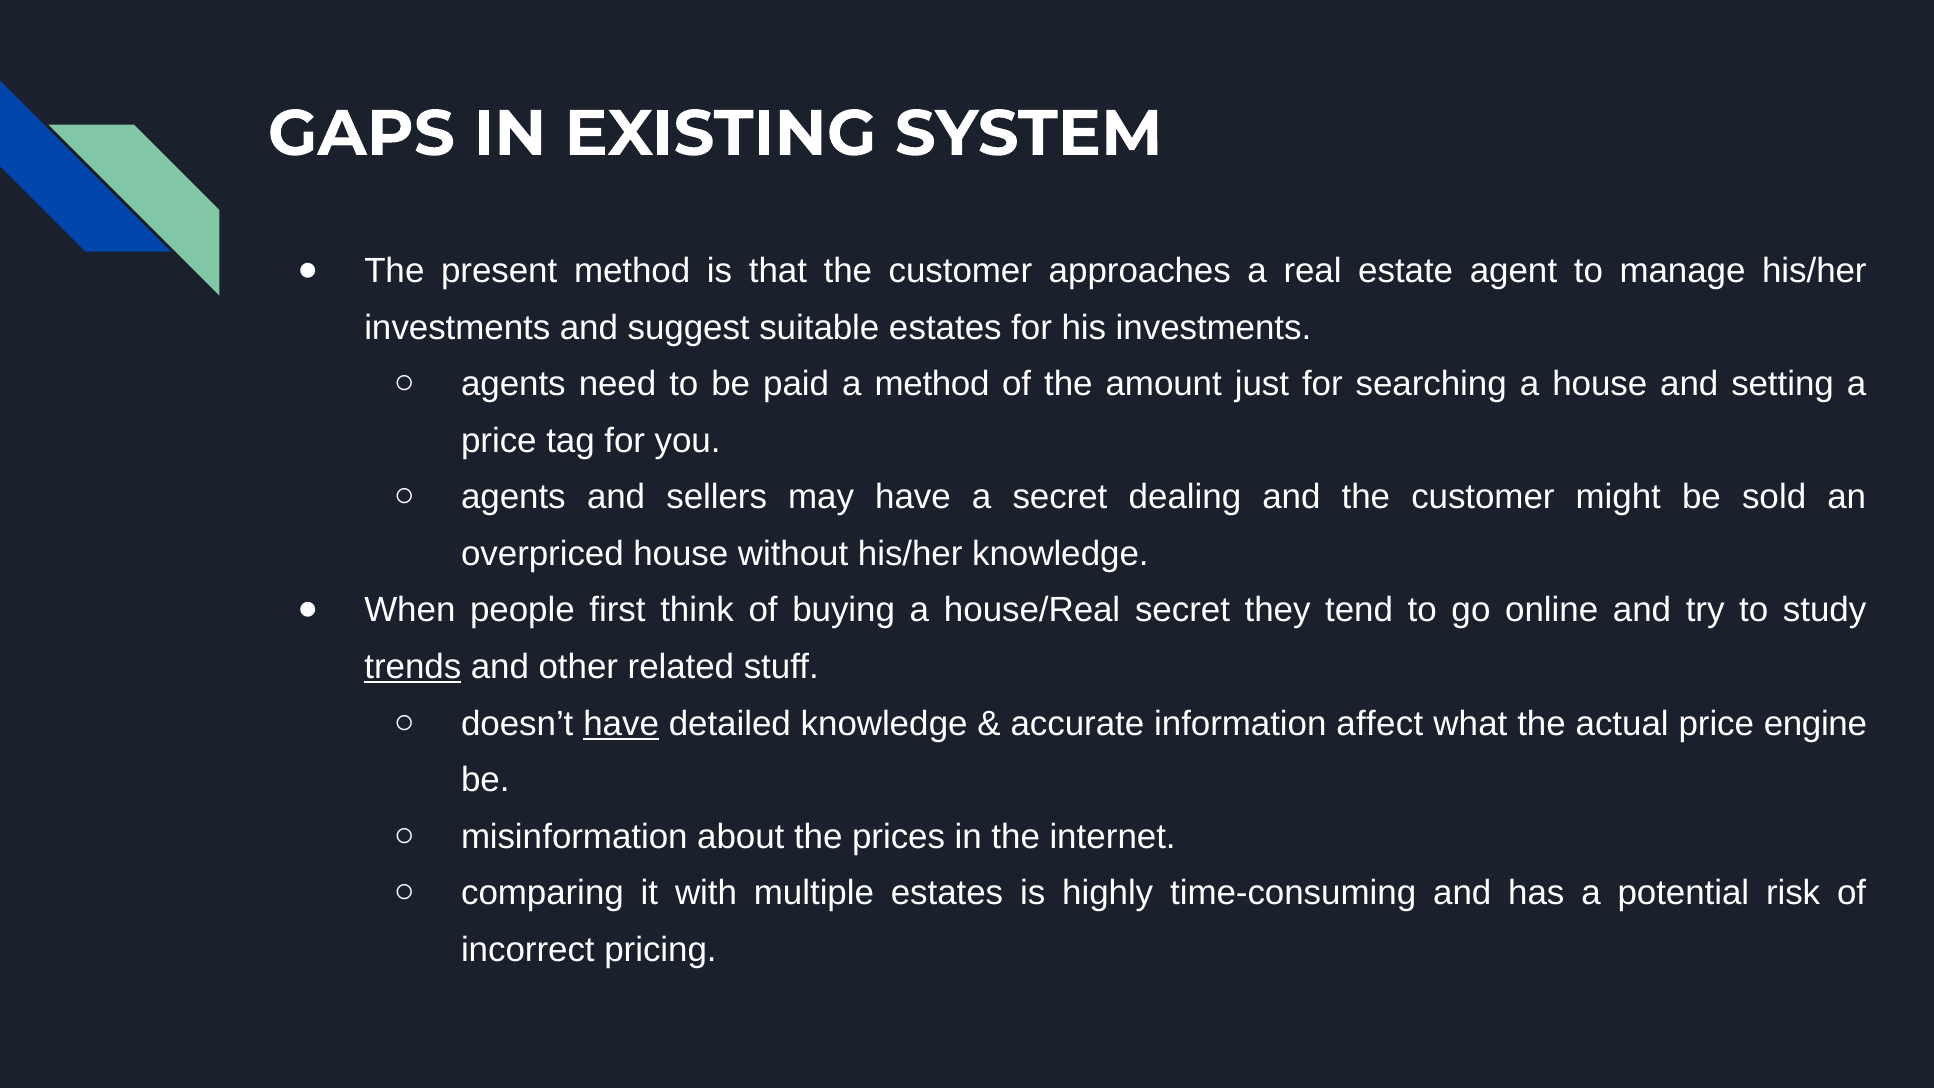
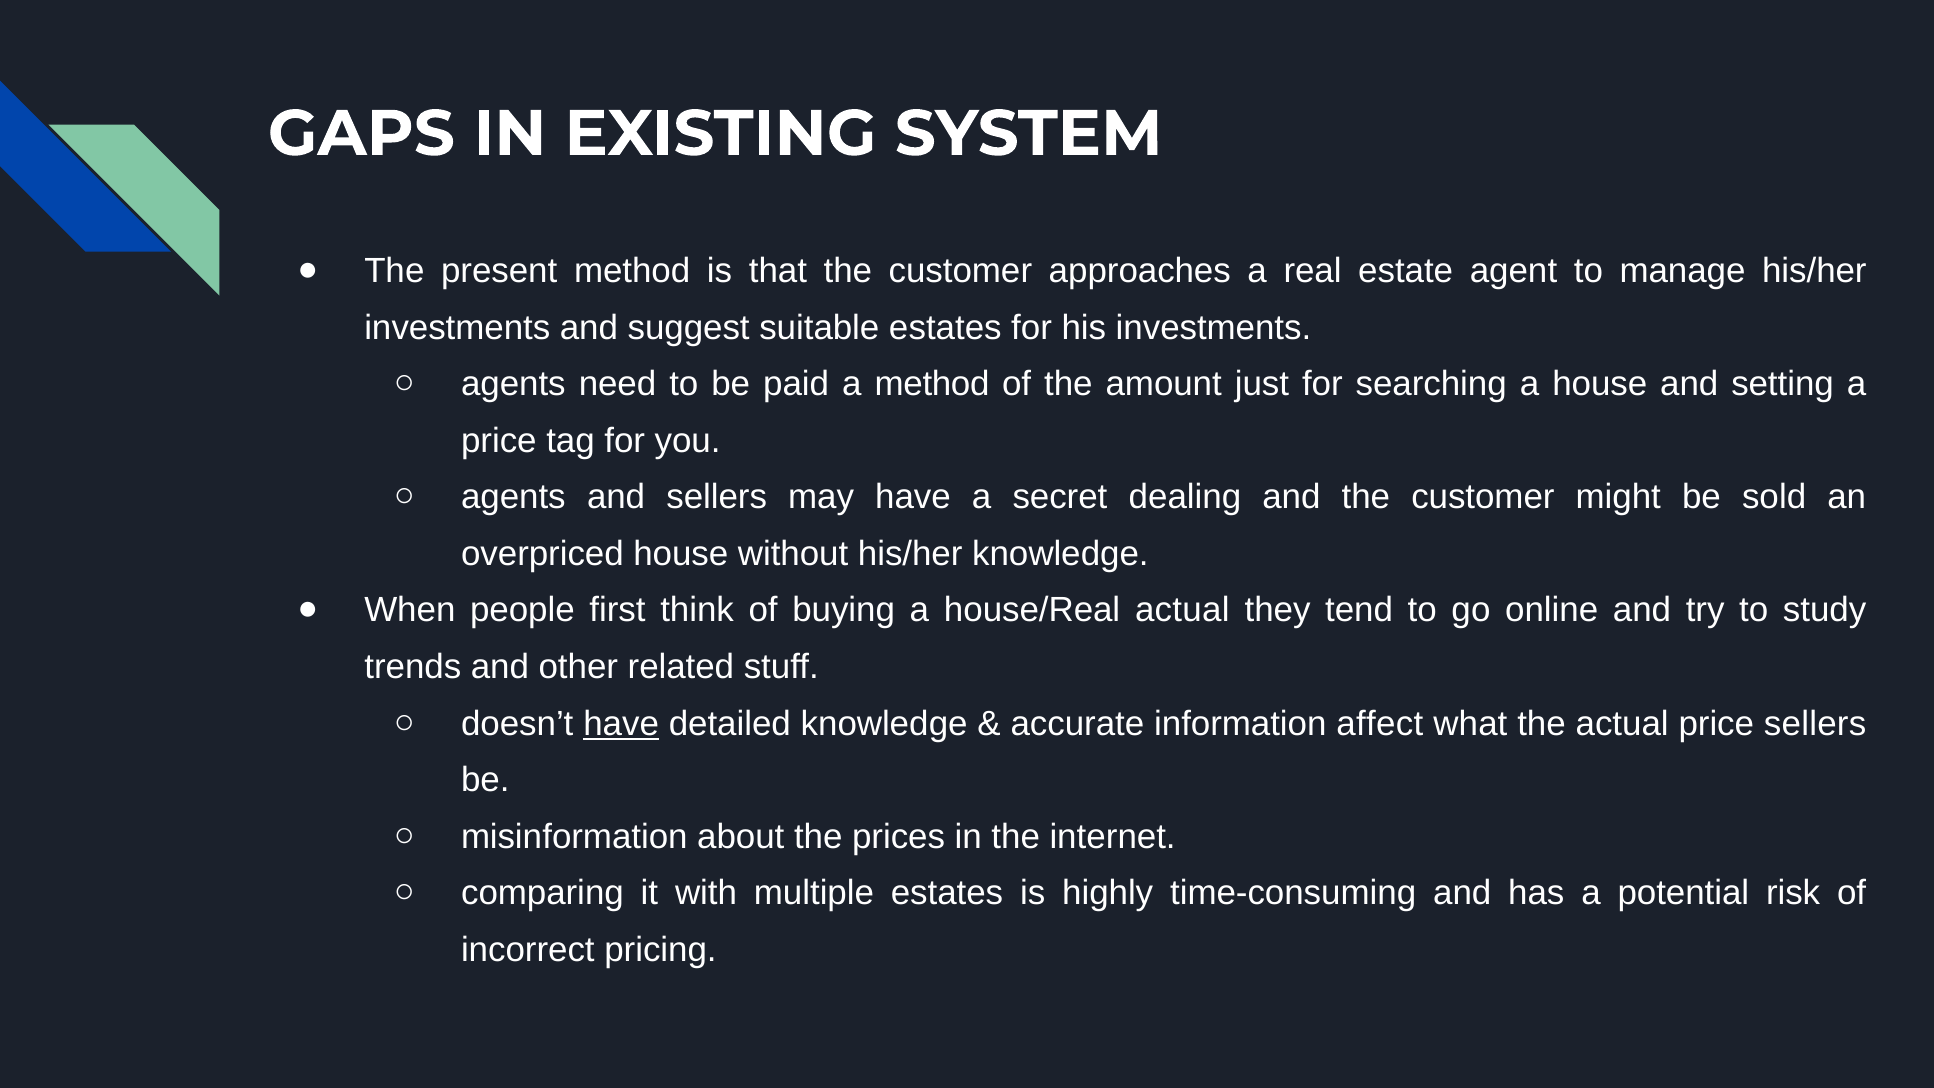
house/Real secret: secret -> actual (1182, 610)
trends underline: present -> none (413, 667)
price engine: engine -> sellers (1815, 724)
